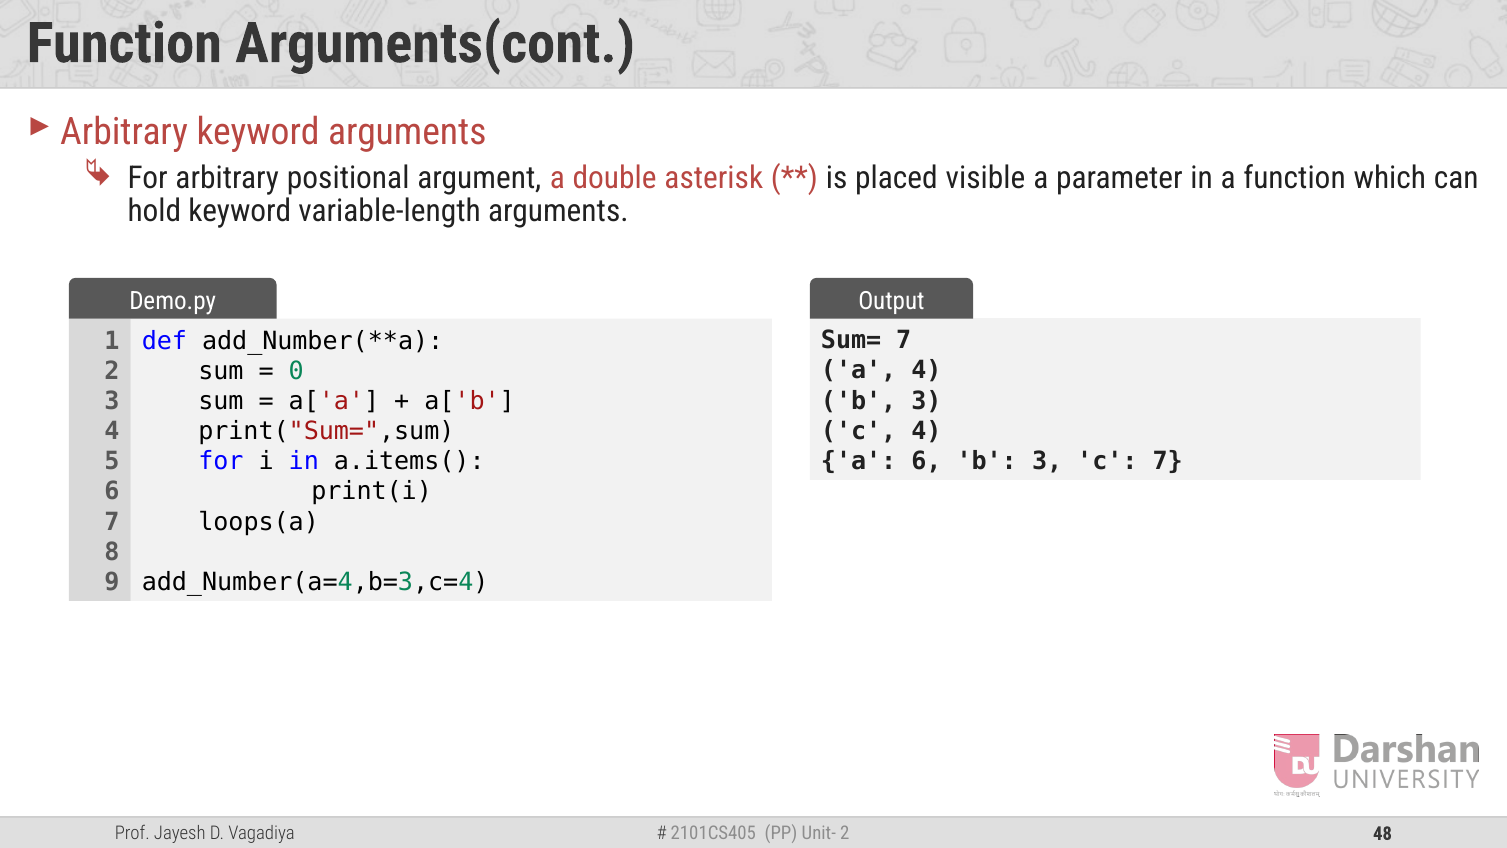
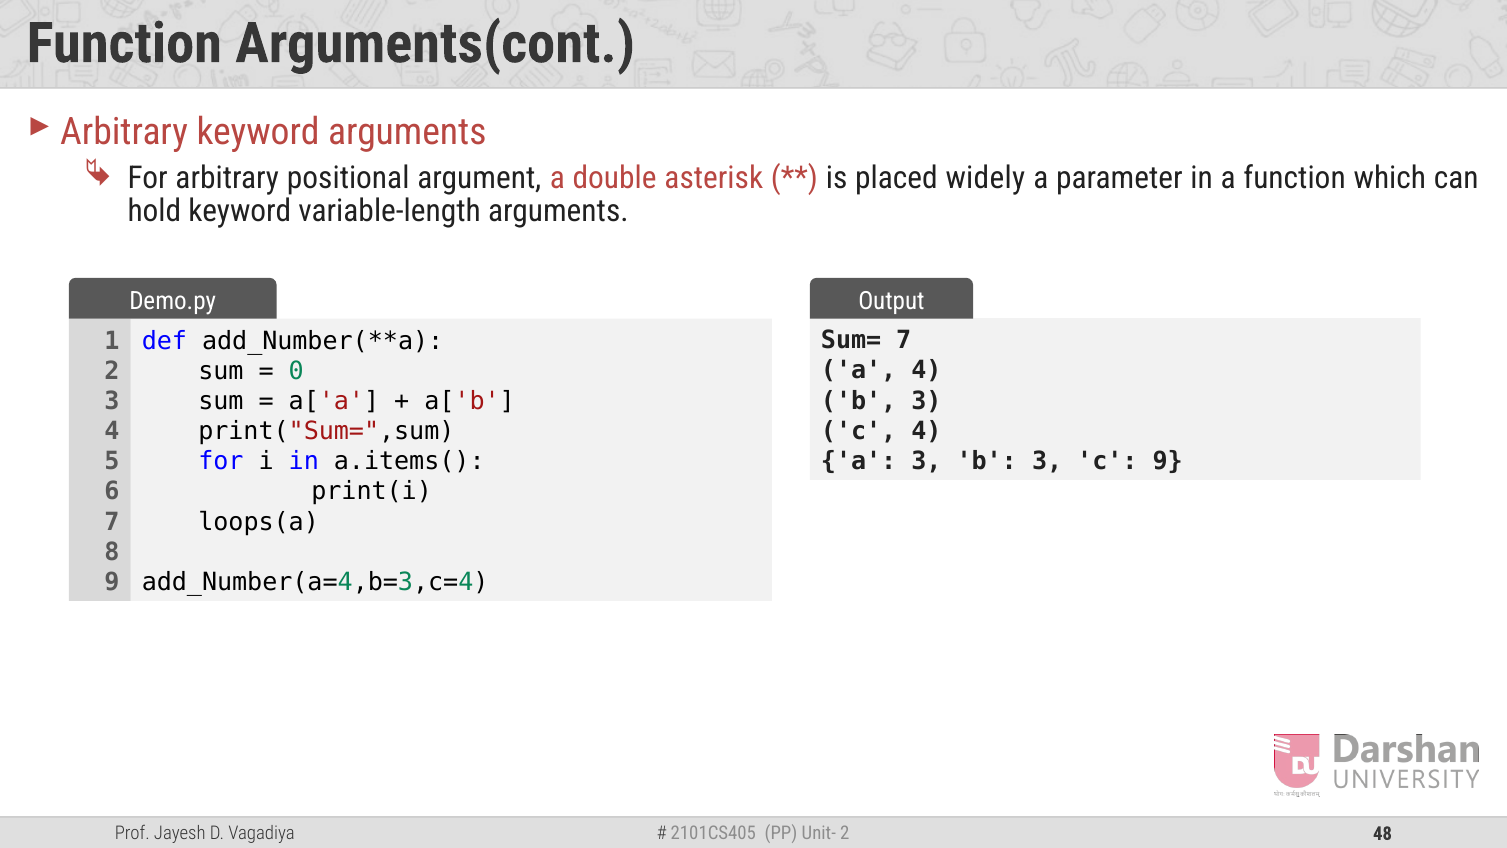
visible: visible -> widely (985, 178)
a 6: 6 -> 3 (926, 461)
c 7: 7 -> 9 (1168, 461)
